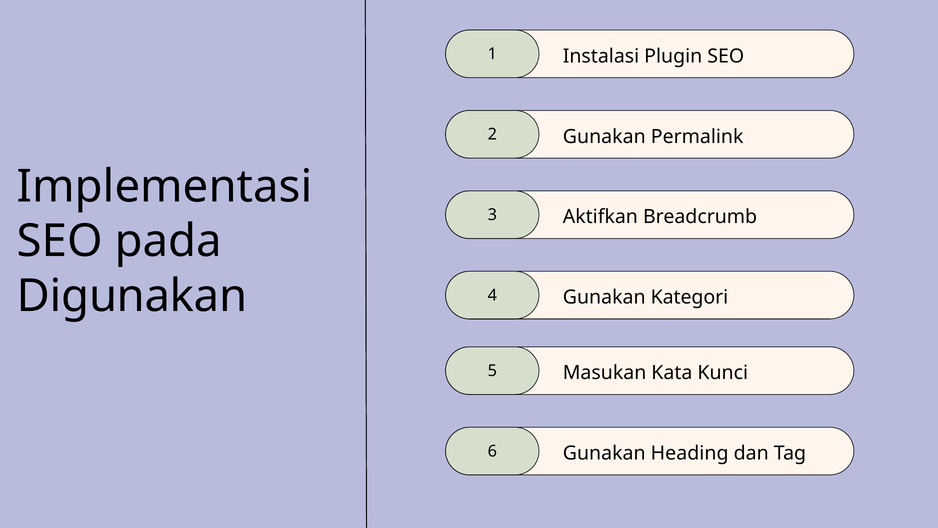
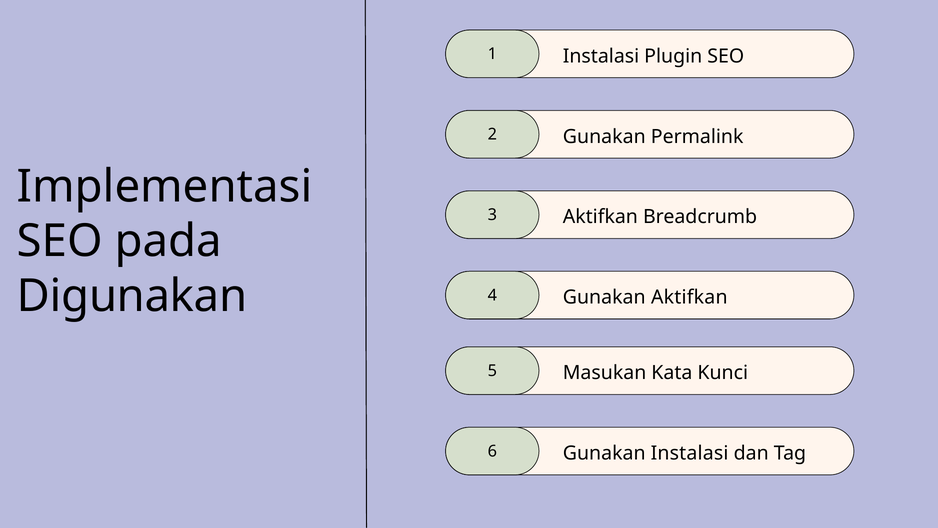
Gunakan Kategori: Kategori -> Aktifkan (689, 297)
Gunakan Heading: Heading -> Instalasi (690, 453)
